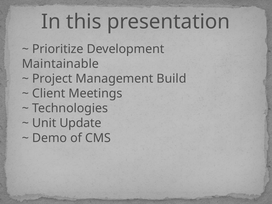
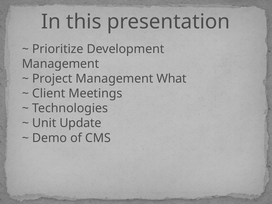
Maintainable: Maintainable -> Management (60, 64)
Build: Build -> What (172, 79)
